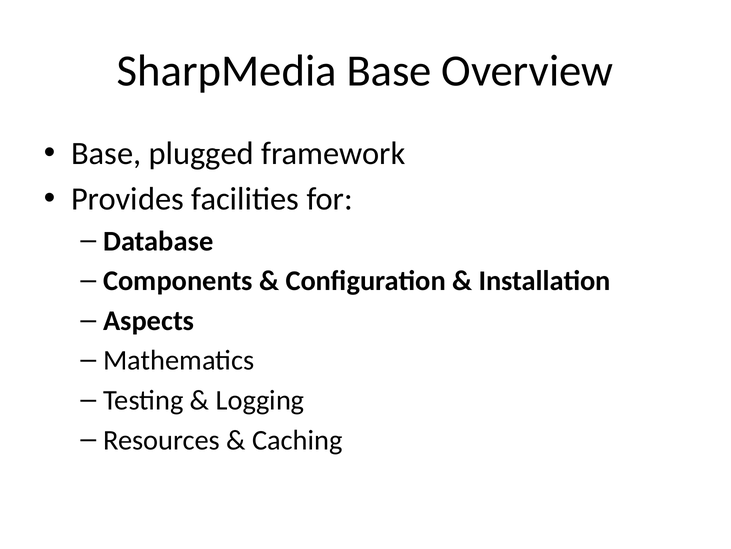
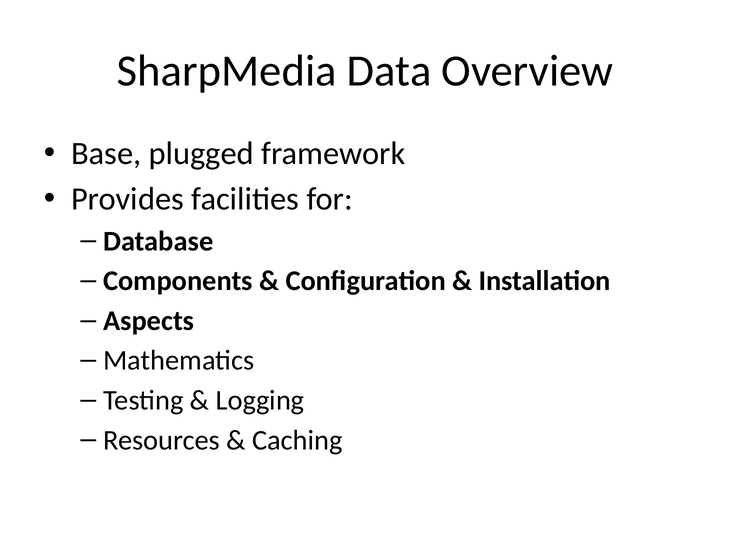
SharpMedia Base: Base -> Data (389, 71)
